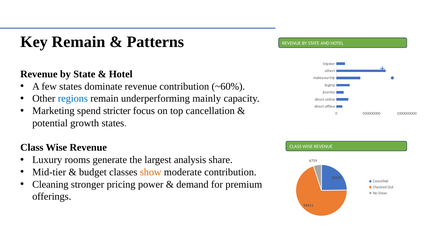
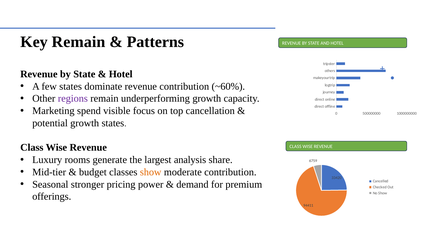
regions colour: blue -> purple (73, 98)
underperforming mainly: mainly -> growth (207, 98)
stricter: stricter -> visible (117, 111)
Cleaning: Cleaning -> Seasonal (50, 184)
